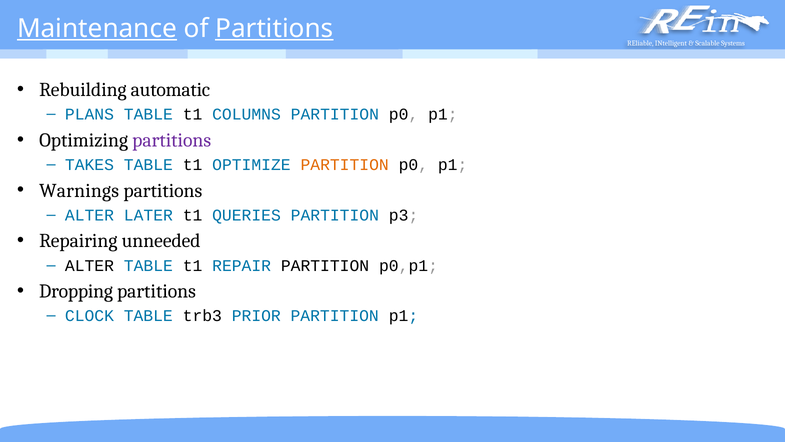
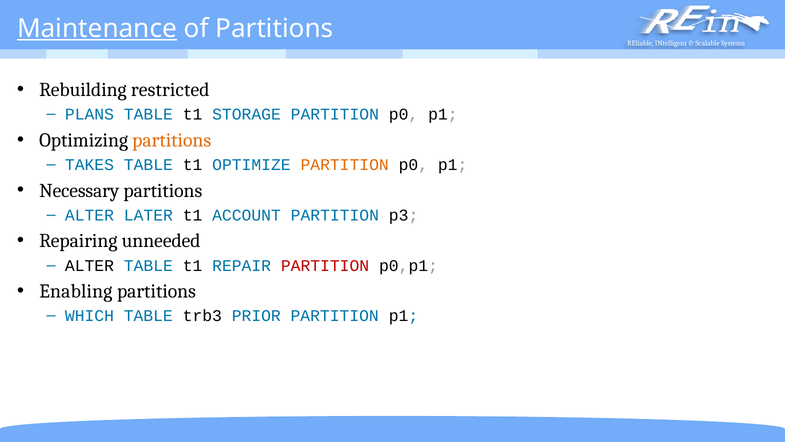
Partitions underline: present -> none (274, 29)
automatic: automatic -> restricted (170, 90)
COLUMNS: COLUMNS -> STORAGE (247, 114)
partitions colour: purple -> orange (172, 140)
Warnings: Warnings -> Necessary (79, 190)
QUERIES: QUERIES -> ACCOUNT (247, 215)
PARTITION colour: black -> red (325, 265)
Dropping: Dropping -> Enabling (76, 291)
CLOCK: CLOCK -> WHICH (89, 316)
